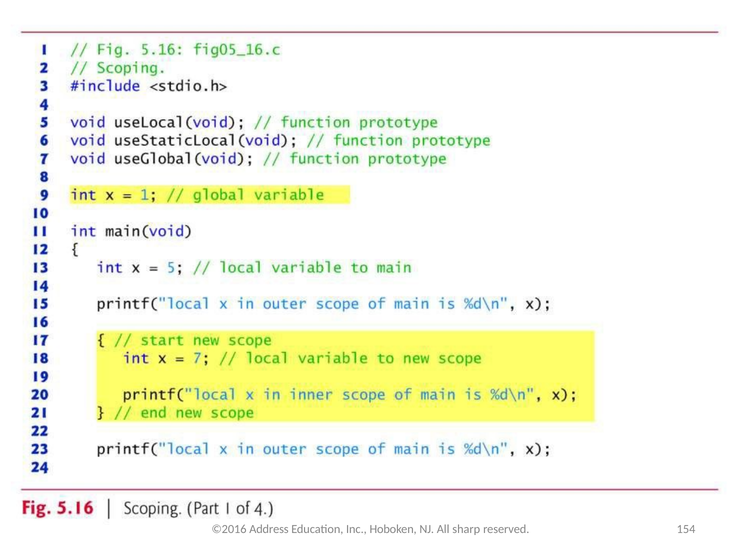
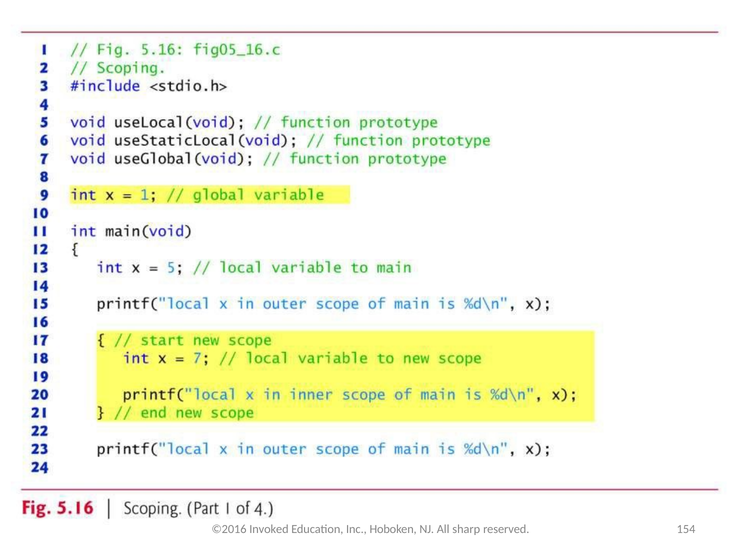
Address: Address -> Invoked (269, 529)
